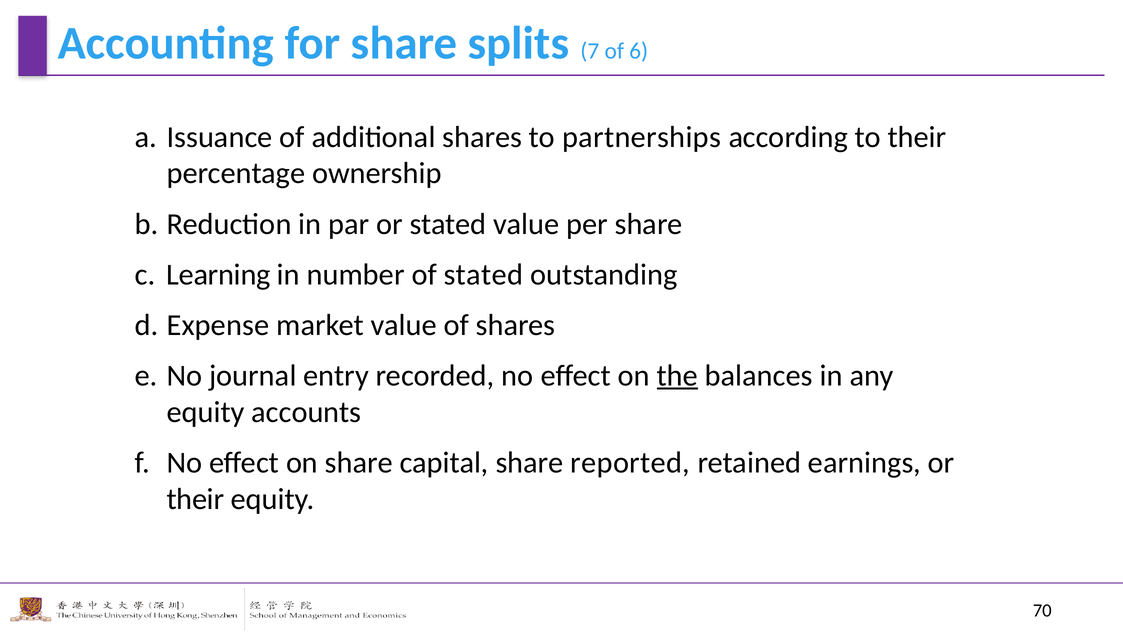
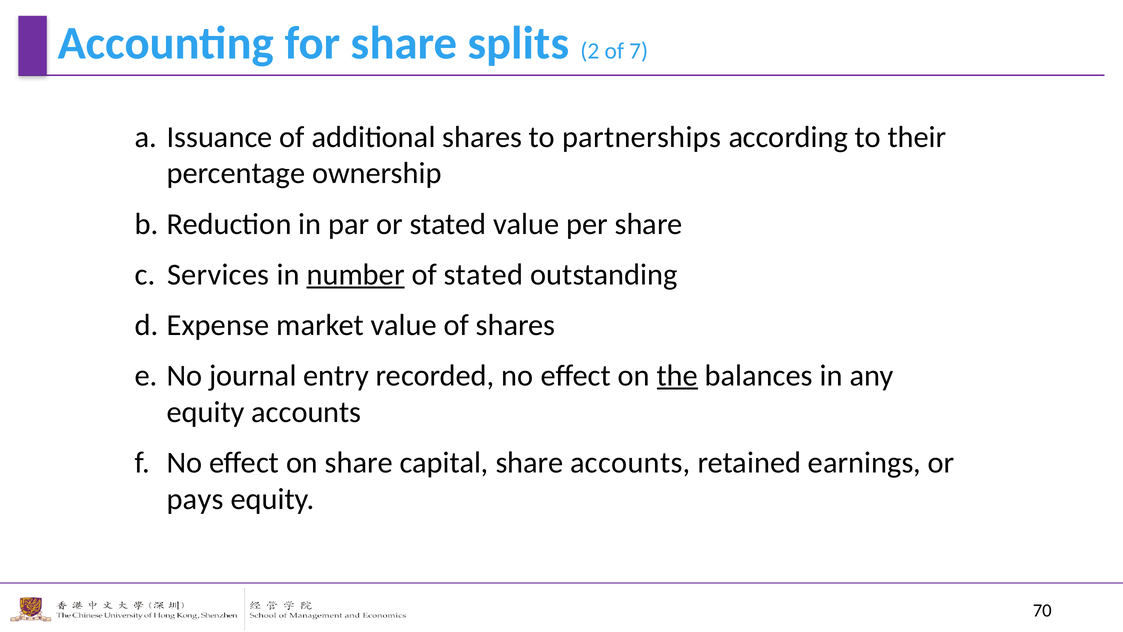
7: 7 -> 2 (590, 51)
6: 6 -> 7 (639, 51)
Learning: Learning -> Services (218, 274)
number underline: none -> present (356, 274)
share reported: reported -> accounts (630, 462)
their: their -> pays (195, 499)
